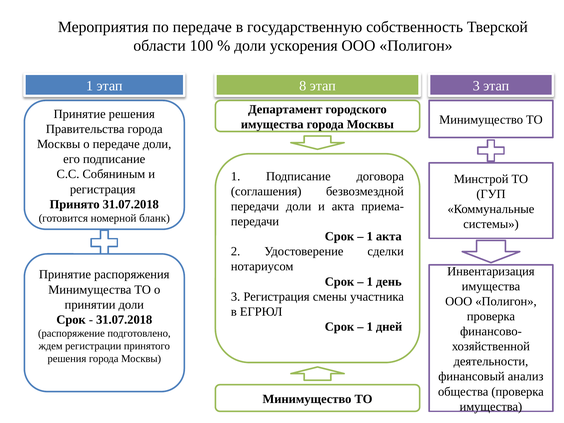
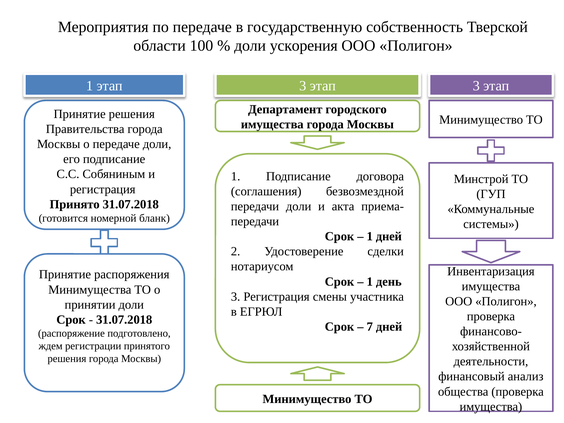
этап 8: 8 -> 3 (303, 86)
1 акта: акта -> дней (389, 236)
1: 1 -> 7 (370, 327)
